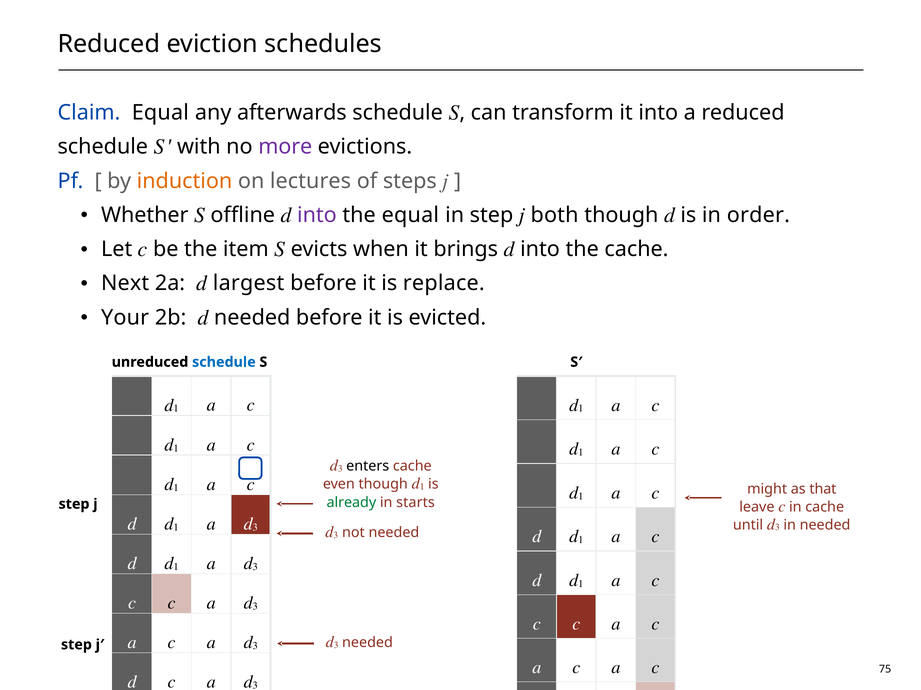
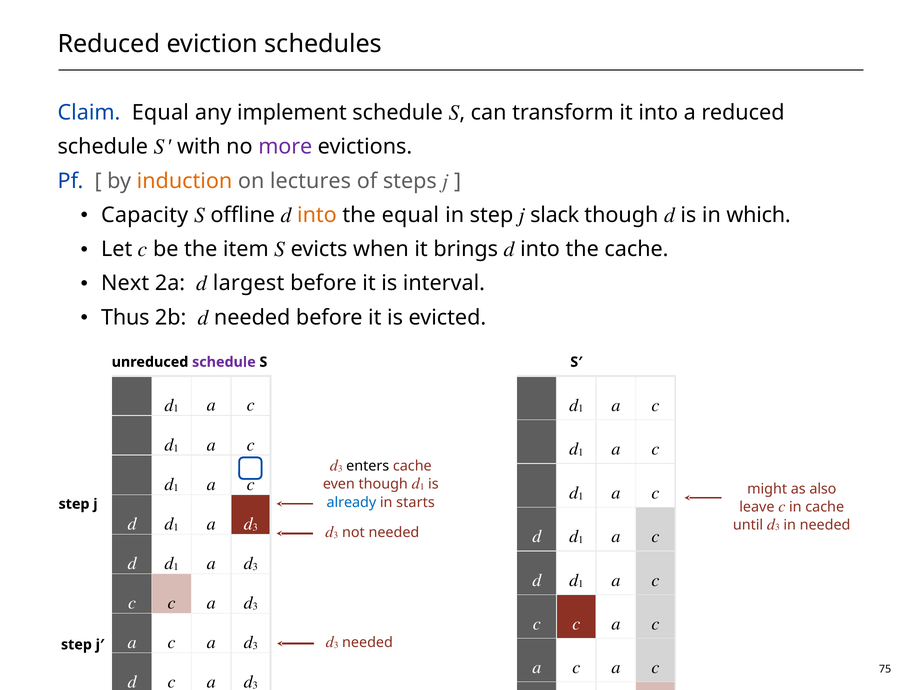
afterwards: afterwards -> implement (292, 113)
Whether: Whether -> Capacity (145, 215)
into colour: purple -> orange (317, 215)
both: both -> slack (555, 215)
order: order -> which (759, 215)
replace: replace -> interval (444, 284)
Your: Your -> Thus (125, 318)
schedule colour: blue -> purple (224, 362)
that: that -> also (823, 490)
already colour: green -> blue (351, 503)
